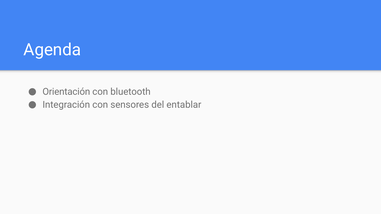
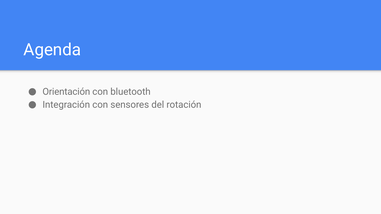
entablar: entablar -> rotación (184, 105)
